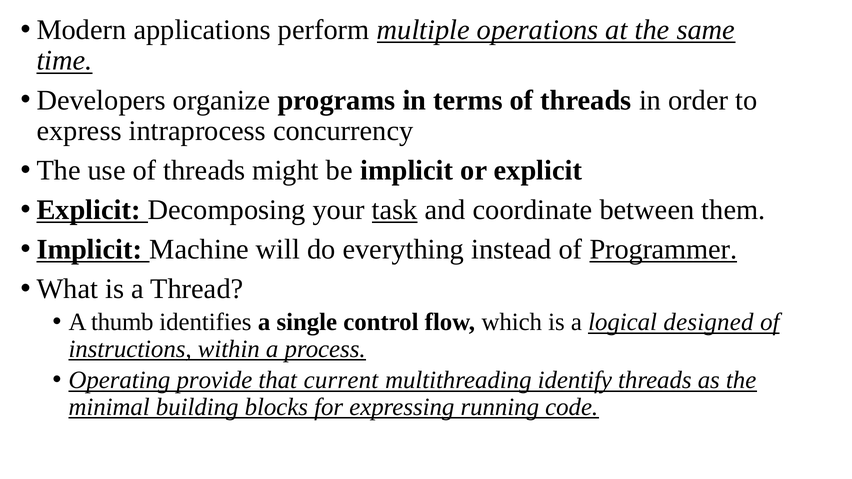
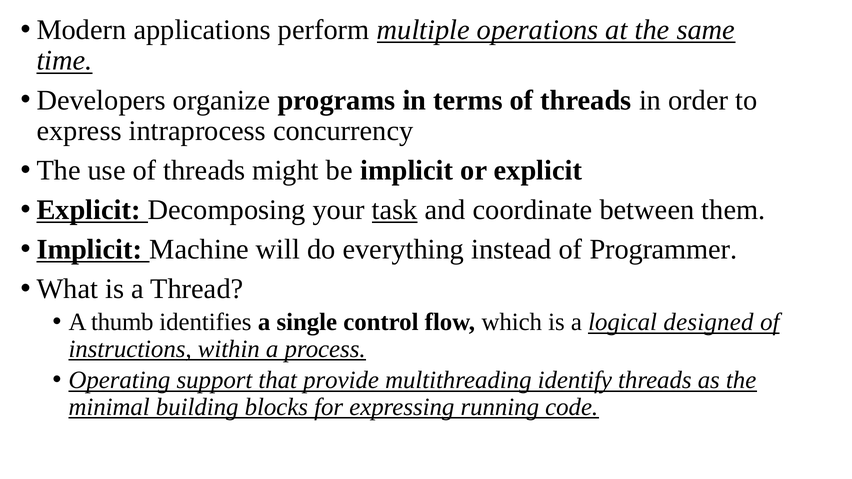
Programmer underline: present -> none (663, 250)
provide: provide -> support (214, 380)
current: current -> provide (341, 380)
